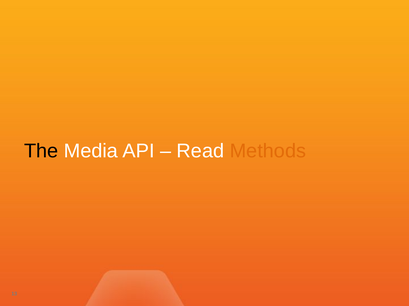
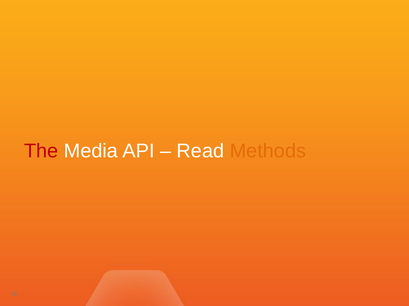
The colour: black -> red (41, 151)
